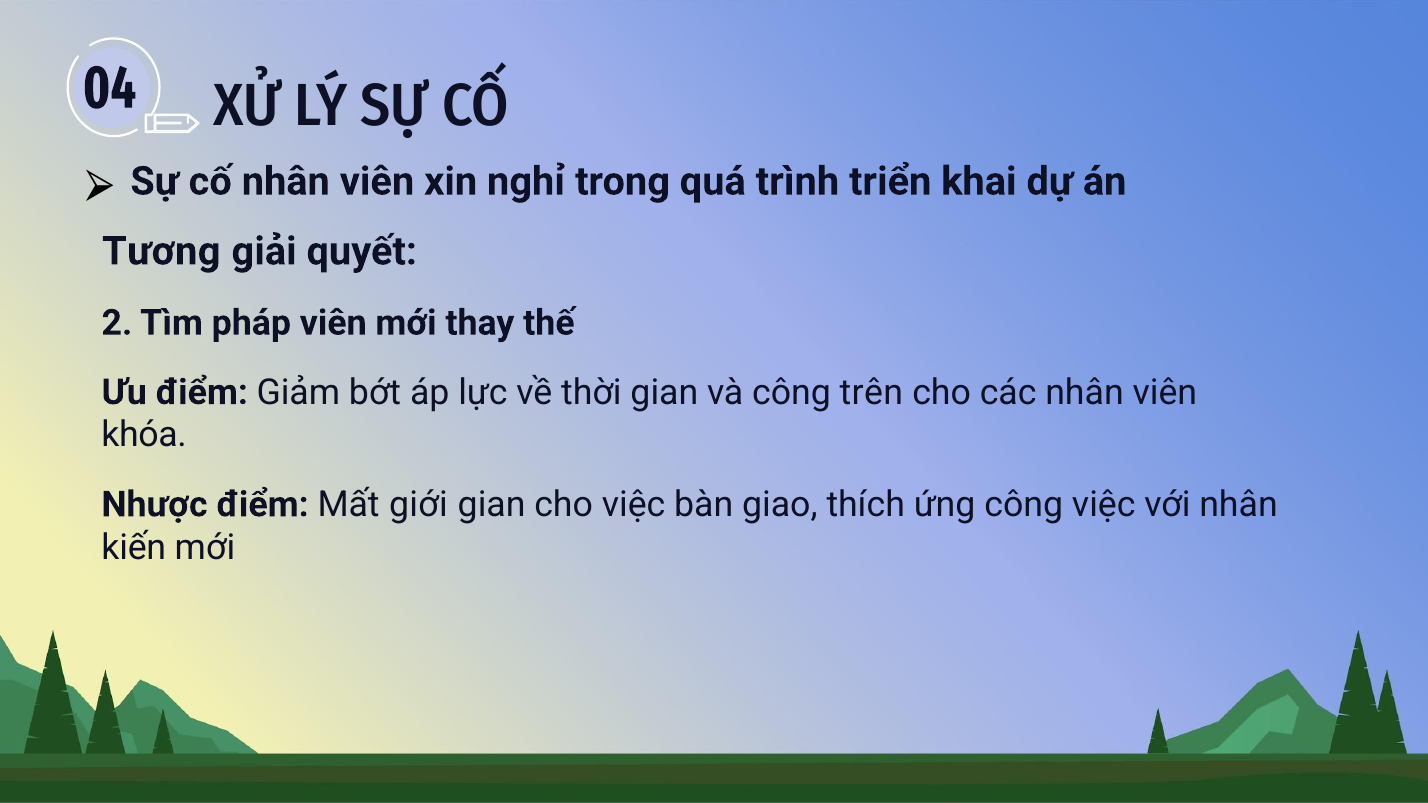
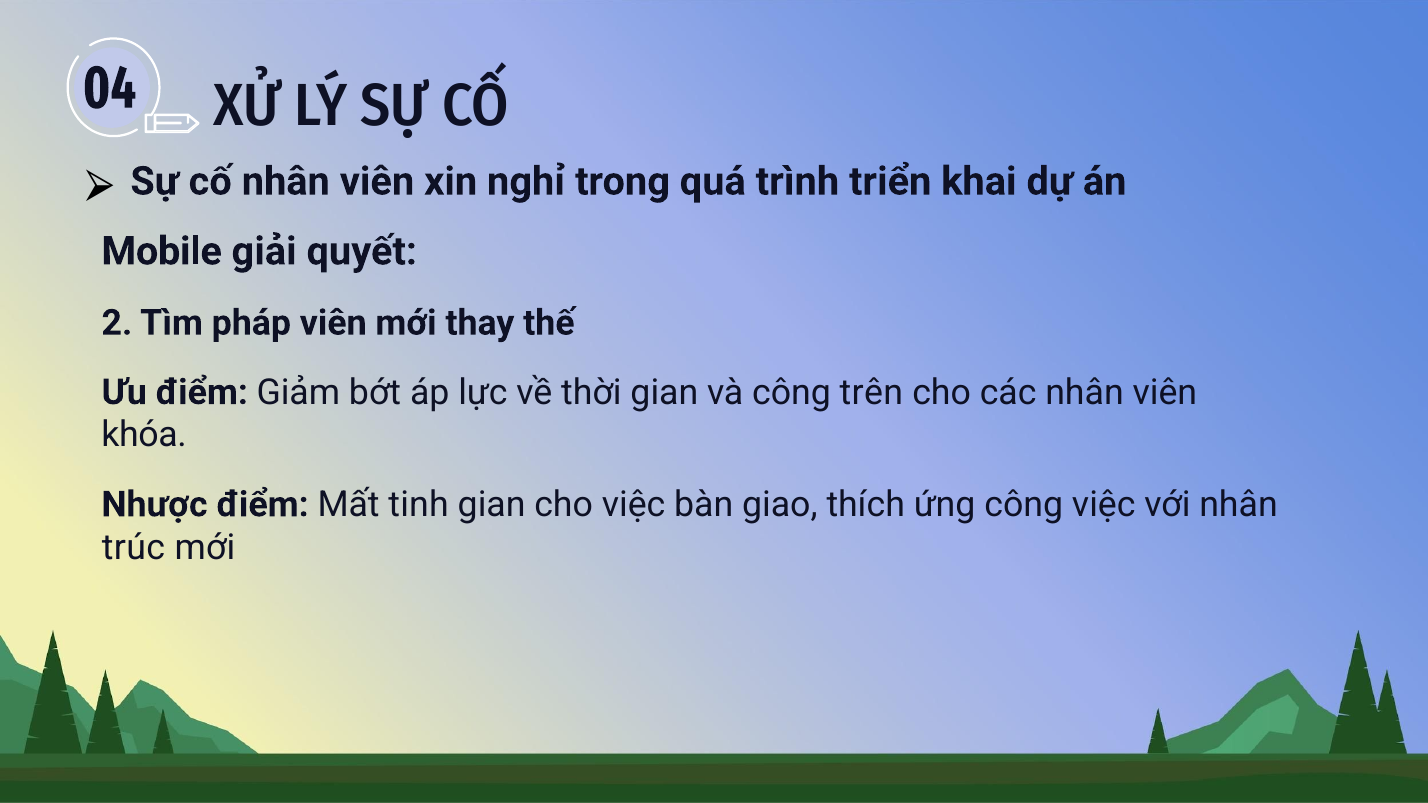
Tương: Tương -> Mobile (162, 251)
giới: giới -> tinh (419, 505)
kiến: kiến -> trúc (134, 548)
